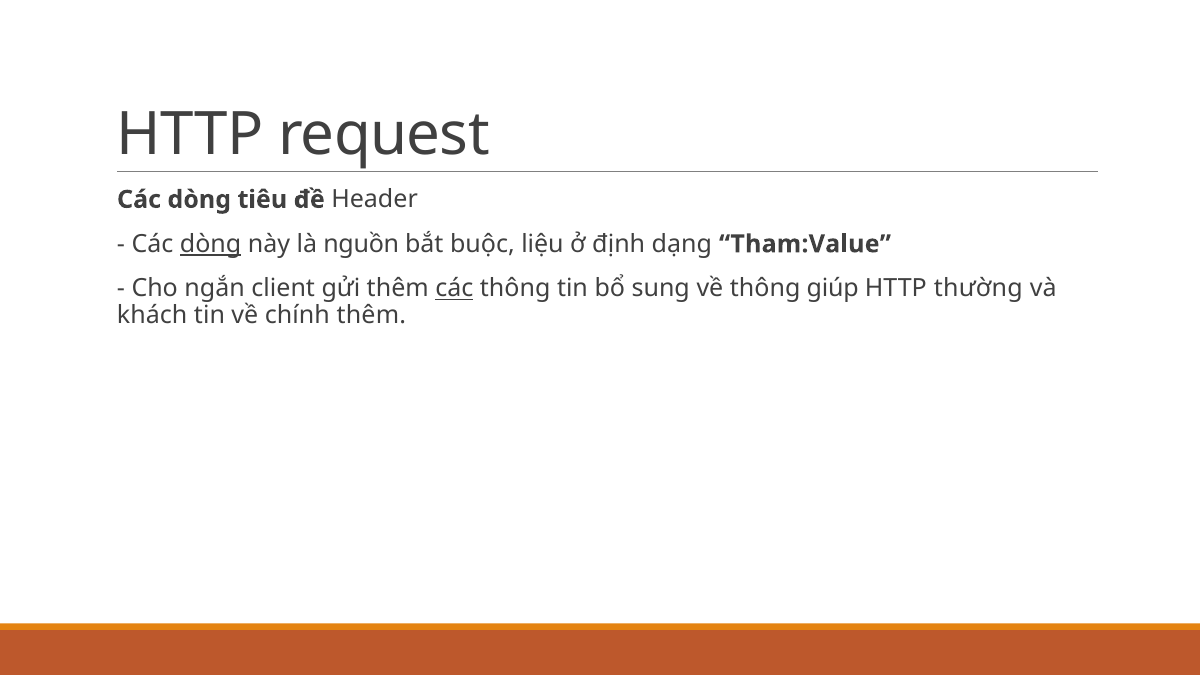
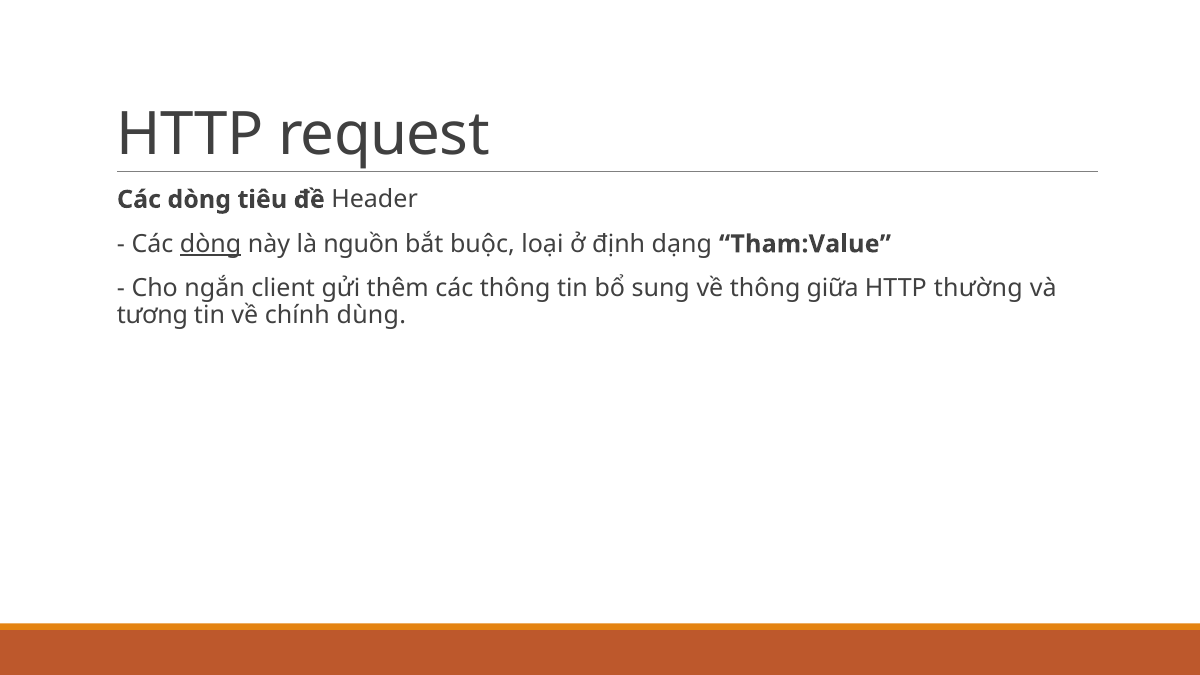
liệu: liệu -> loại (542, 244)
các underline: present -> none (454, 289)
giúp: giúp -> giữa (833, 289)
khách: khách -> tương (152, 316)
chính thêm: thêm -> dùng (371, 316)
